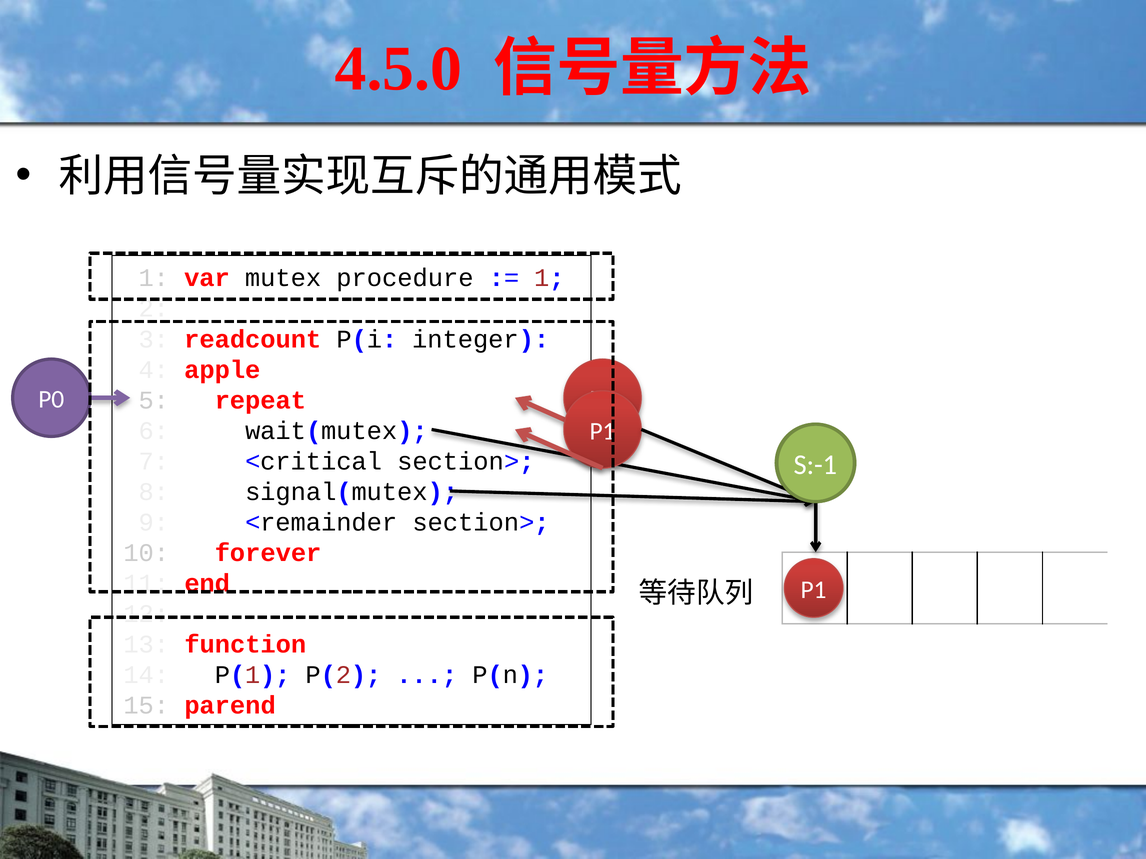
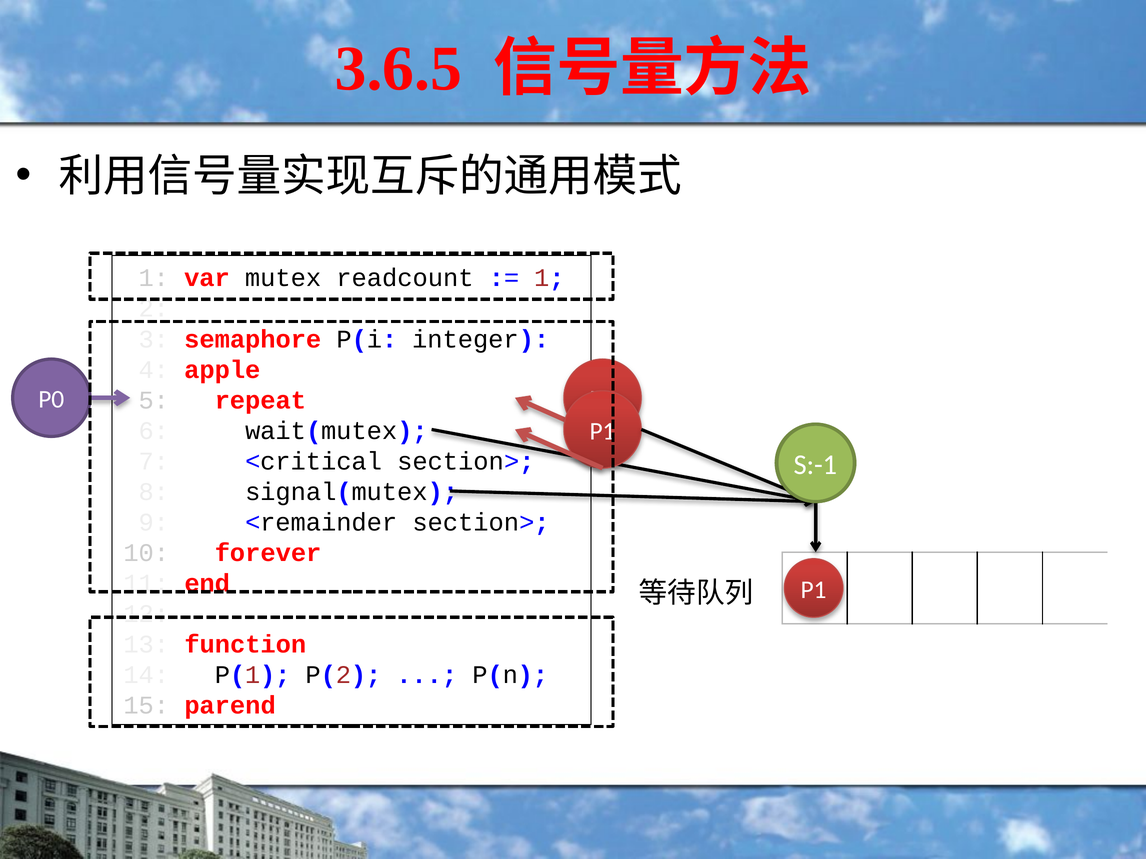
4.5.0: 4.5.0 -> 3.6.5 (398, 69)
procedure: procedure -> readcount (405, 278)
readcount: readcount -> semaphore (253, 339)
